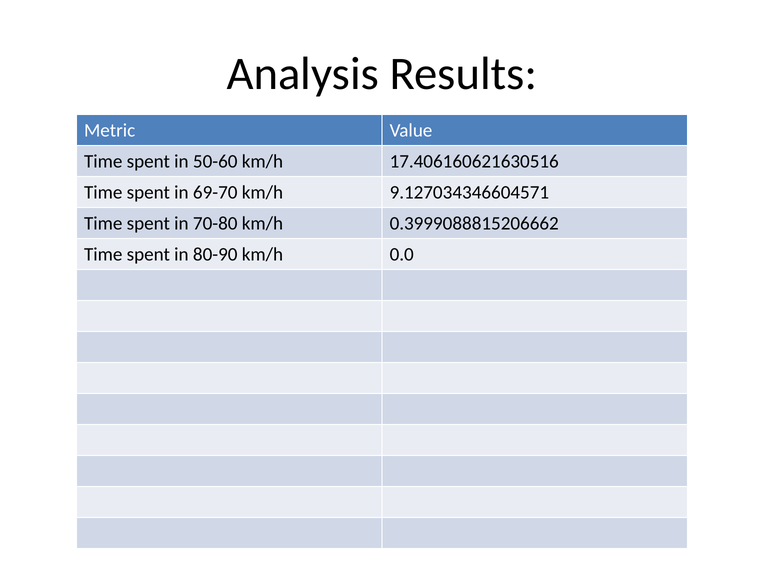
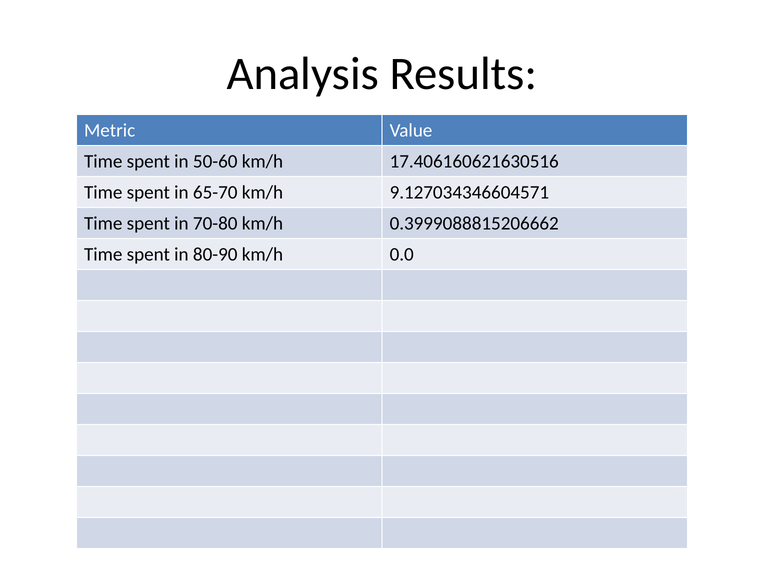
69-70: 69-70 -> 65-70 (215, 192)
